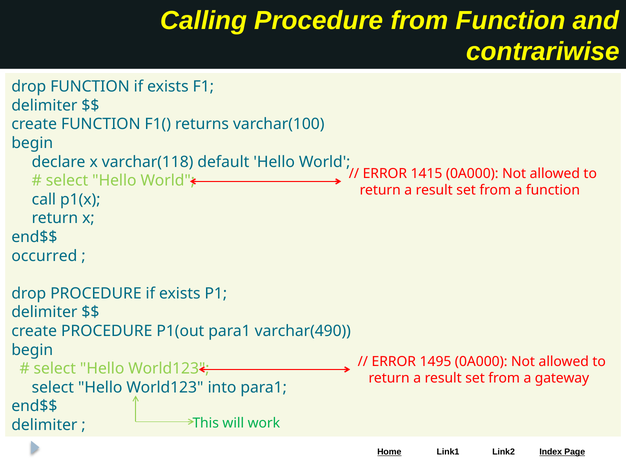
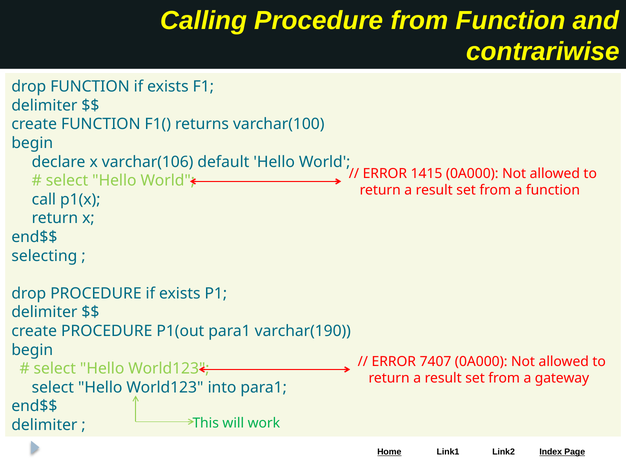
varchar(118: varchar(118 -> varchar(106 (148, 162)
occurred: occurred -> selecting (44, 256)
varchar(490: varchar(490 -> varchar(190 (303, 331)
1495: 1495 -> 7407 (436, 361)
